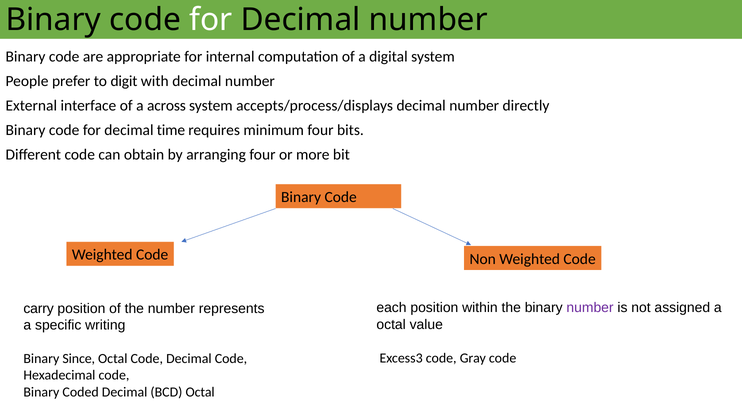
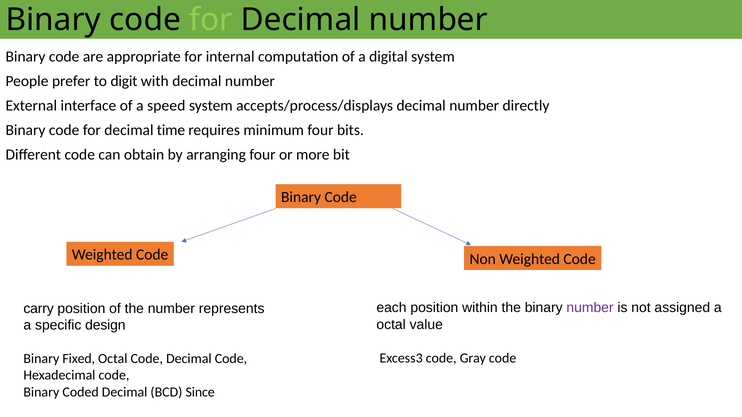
for colour: white -> light green (211, 20)
across: across -> speed (166, 106)
writing: writing -> design (105, 326)
Since: Since -> Fixed (79, 359)
BCD Octal: Octal -> Since (200, 392)
